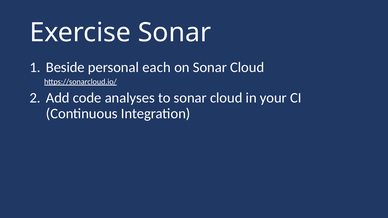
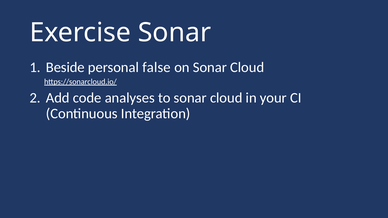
each: each -> false (157, 67)
